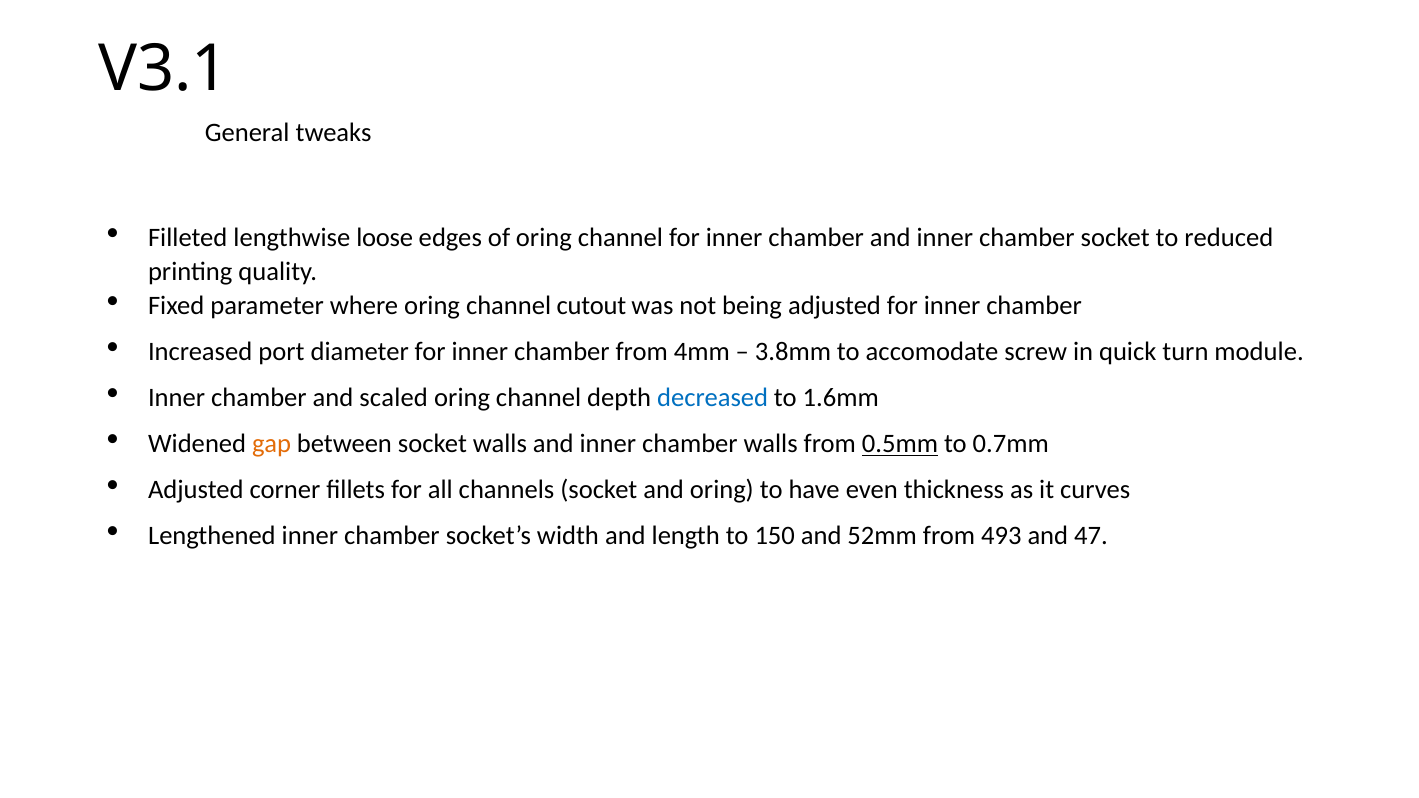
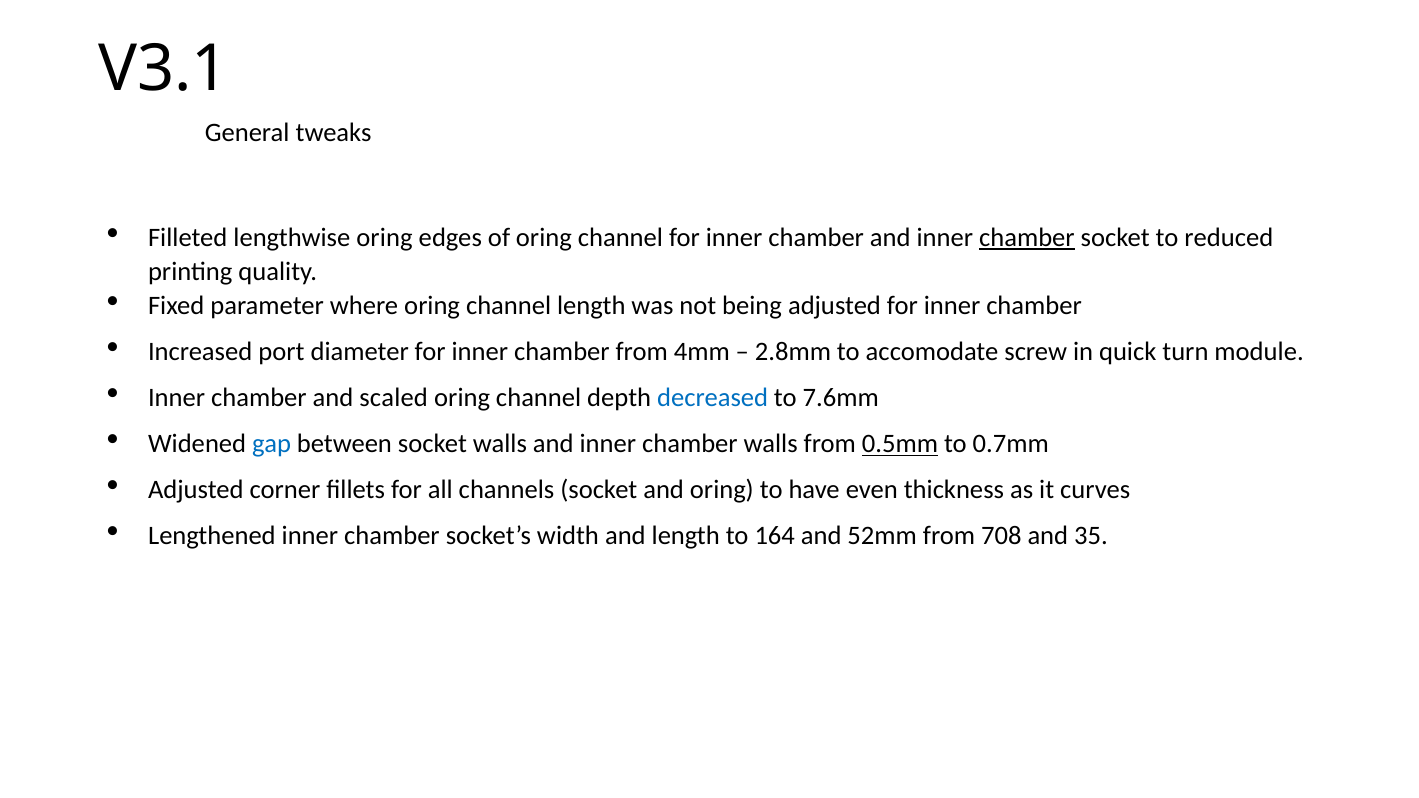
lengthwise loose: loose -> oring (385, 238)
chamber underline: none -> present (1027, 238)
channel cutout: cutout -> length (591, 306)
3.8mm: 3.8mm -> 2.8mm (793, 352)
1.6mm: 1.6mm -> 7.6mm (841, 398)
gap colour: orange -> blue (272, 444)
150: 150 -> 164 (775, 536)
493: 493 -> 708 (1001, 536)
47: 47 -> 35 (1091, 536)
